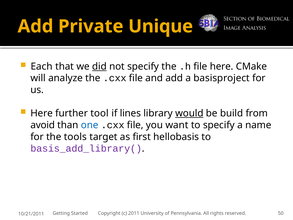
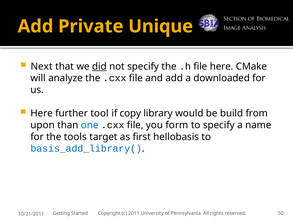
Each: Each -> Next (42, 66)
basisproject: basisproject -> downloaded (222, 78)
lines: lines -> copy (130, 113)
would underline: present -> none (189, 113)
avoid: avoid -> upon (43, 125)
want: want -> form (177, 125)
basis_add_library( colour: purple -> blue (86, 148)
